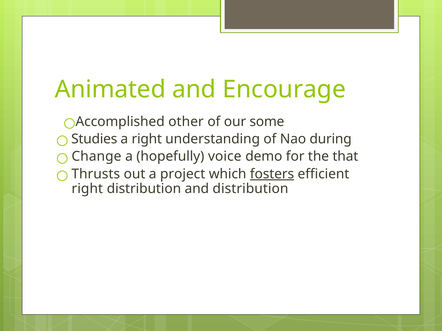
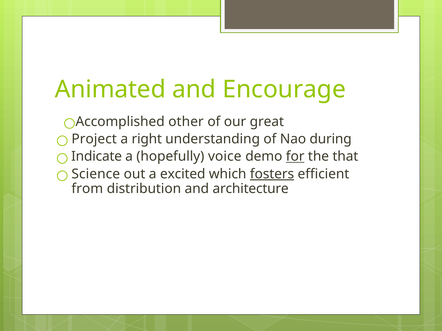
some: some -> great (267, 122)
Studies: Studies -> Project (94, 139)
Change: Change -> Indicate (97, 157)
for underline: none -> present (295, 157)
Thrusts: Thrusts -> Science (96, 174)
project: project -> excited (183, 174)
right: right -> from (87, 189)
and distribution: distribution -> architecture (251, 189)
